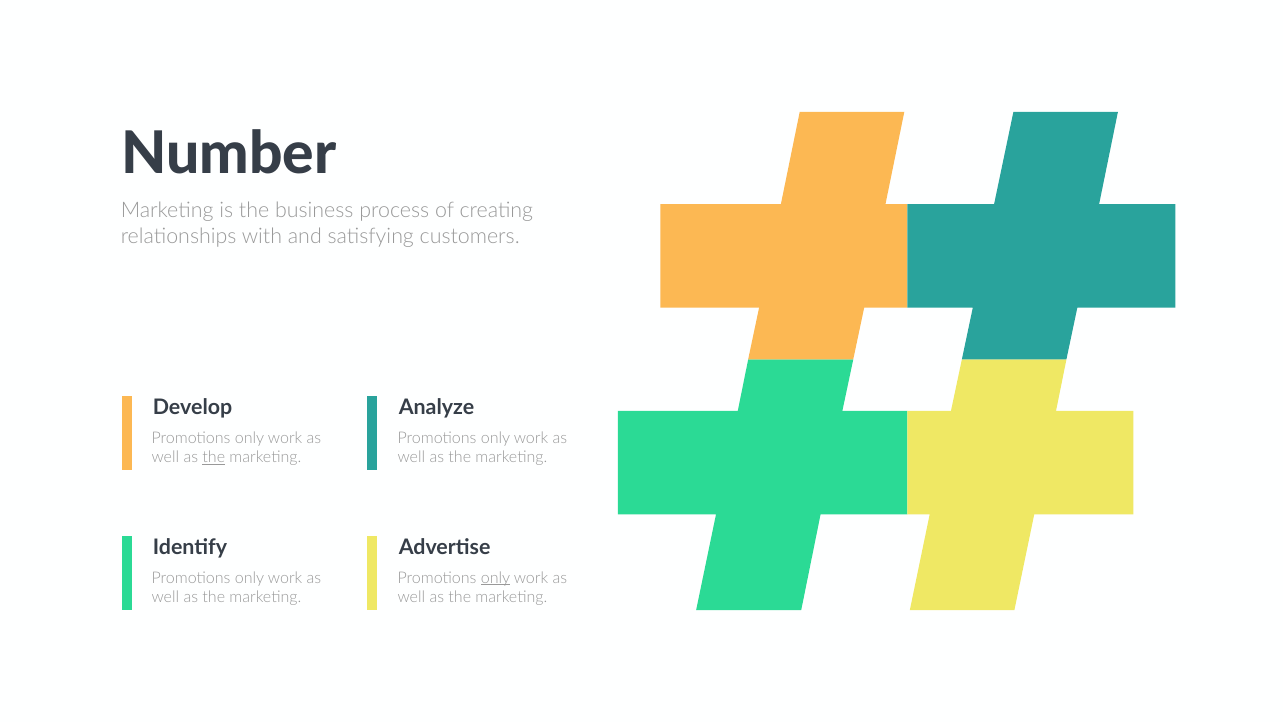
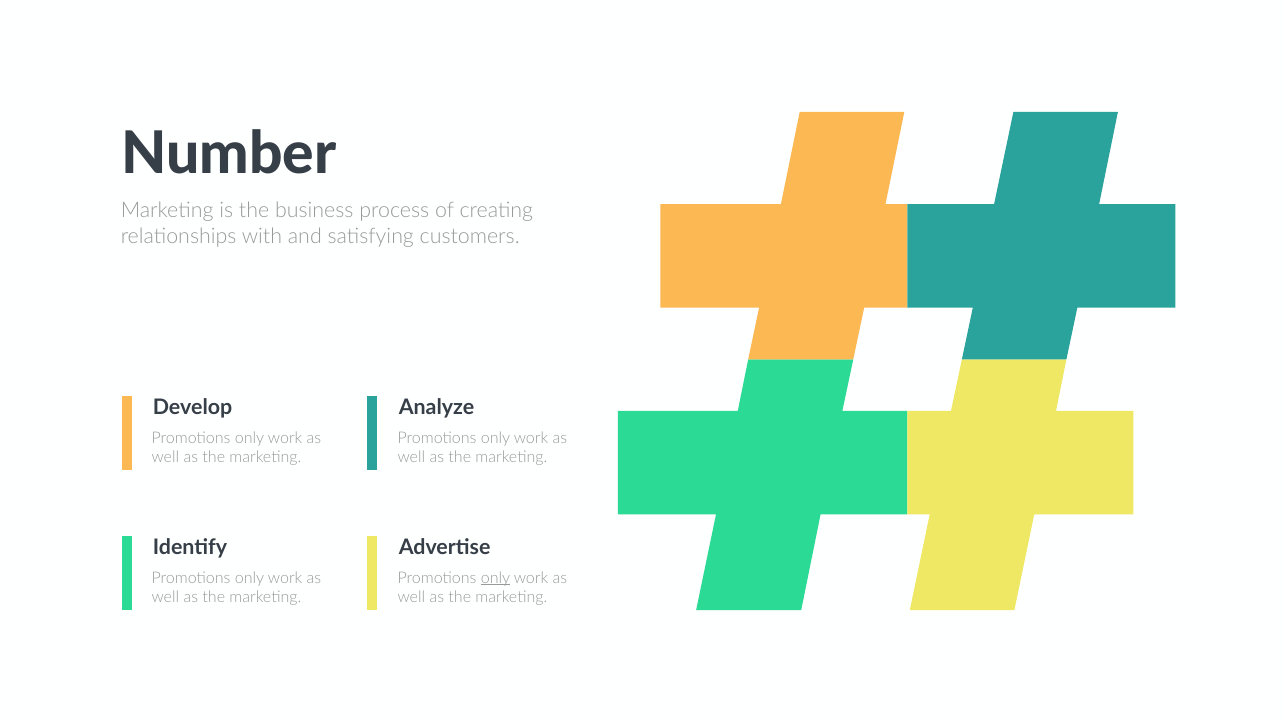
the underline: present -> none (214, 457)
